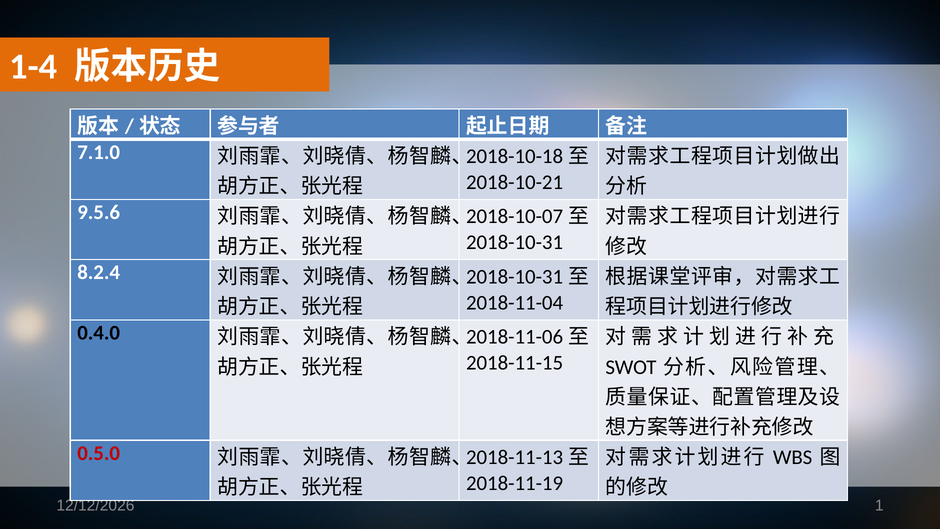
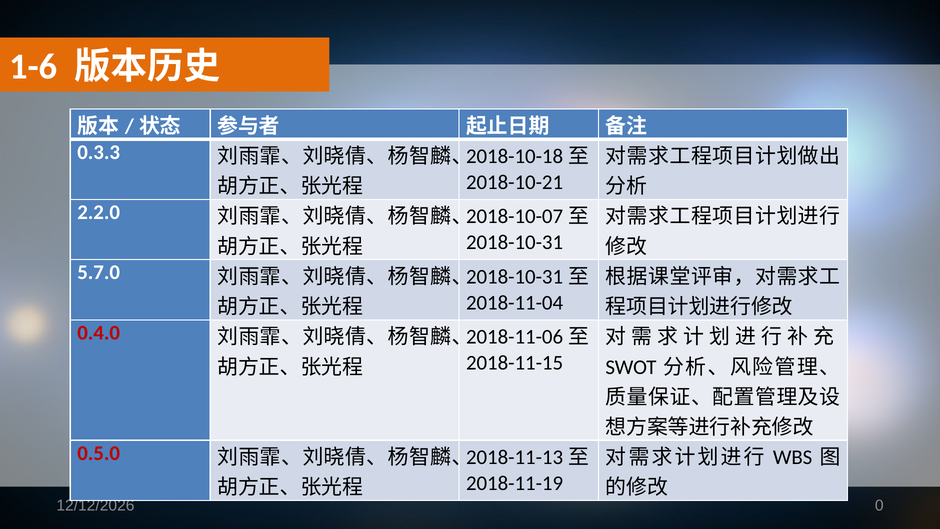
1-4: 1-4 -> 1-6 (33, 67)
7.1.0: 7.1.0 -> 0.3.3 (99, 152)
9.5.6: 9.5.6 -> 2.2.0 (99, 212)
8.2.4: 8.2.4 -> 5.7.0 (99, 272)
0.4.0 colour: black -> red (99, 333)
1: 1 -> 0 (879, 505)
